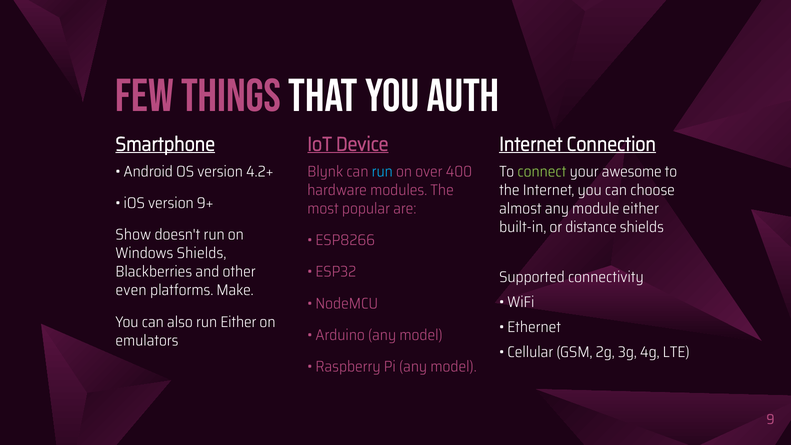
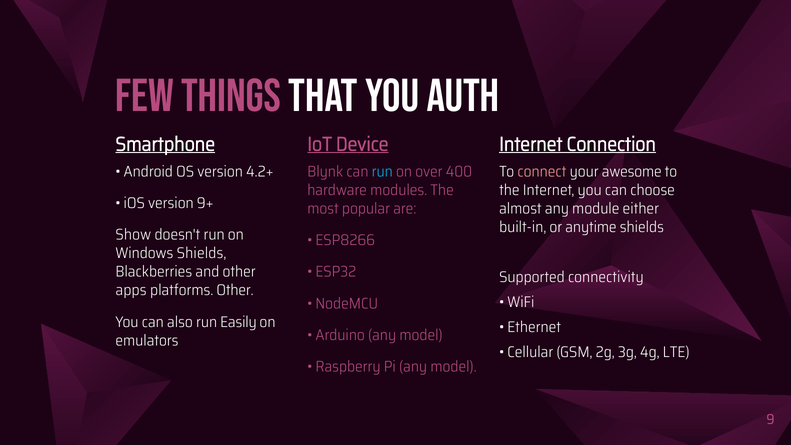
connect colour: light green -> pink (542, 172)
distance: distance -> anytime (591, 227)
even: even -> apps (131, 290)
platforms Make: Make -> Other (235, 290)
run Either: Either -> Easily (238, 322)
